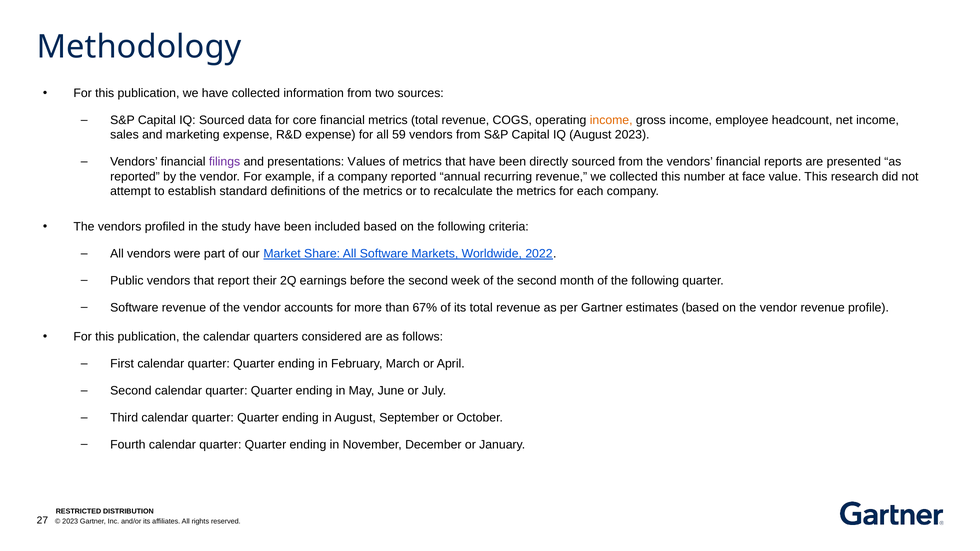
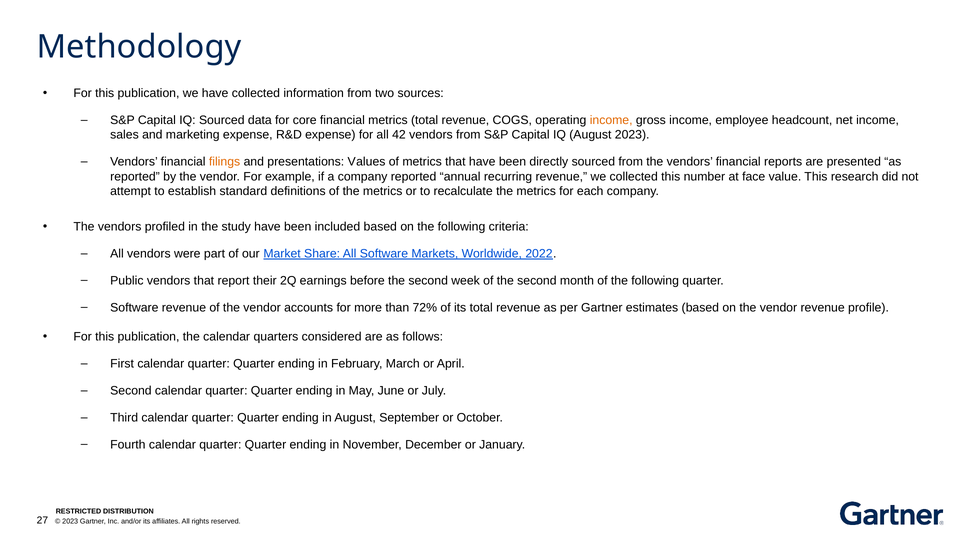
59: 59 -> 42 (399, 135)
filings colour: purple -> orange (225, 162)
67%: 67% -> 72% (425, 308)
